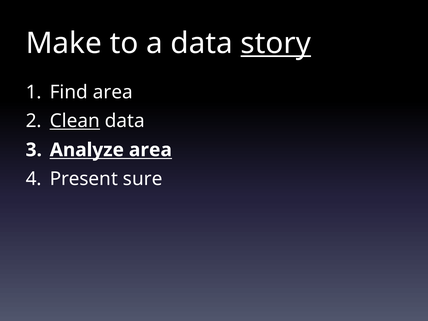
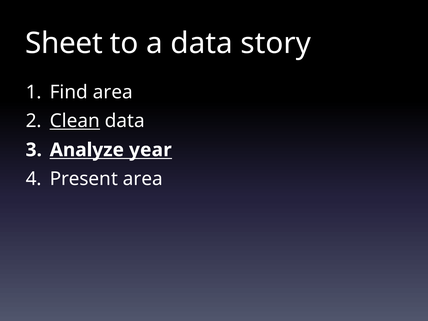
Make: Make -> Sheet (64, 43)
story underline: present -> none (276, 43)
Analyze area: area -> year (150, 150)
Present sure: sure -> area (143, 179)
